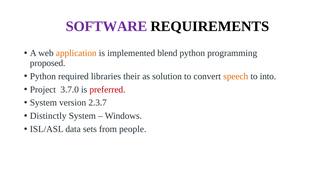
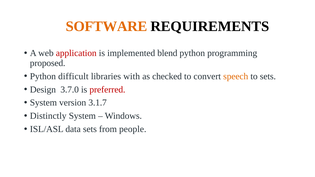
SOFTWARE colour: purple -> orange (106, 26)
application colour: orange -> red (76, 53)
required: required -> difficult (73, 76)
their: their -> with (132, 76)
solution: solution -> checked (167, 76)
to into: into -> sets (268, 76)
Project: Project -> Design (43, 90)
2.3.7: 2.3.7 -> 3.1.7 (98, 103)
